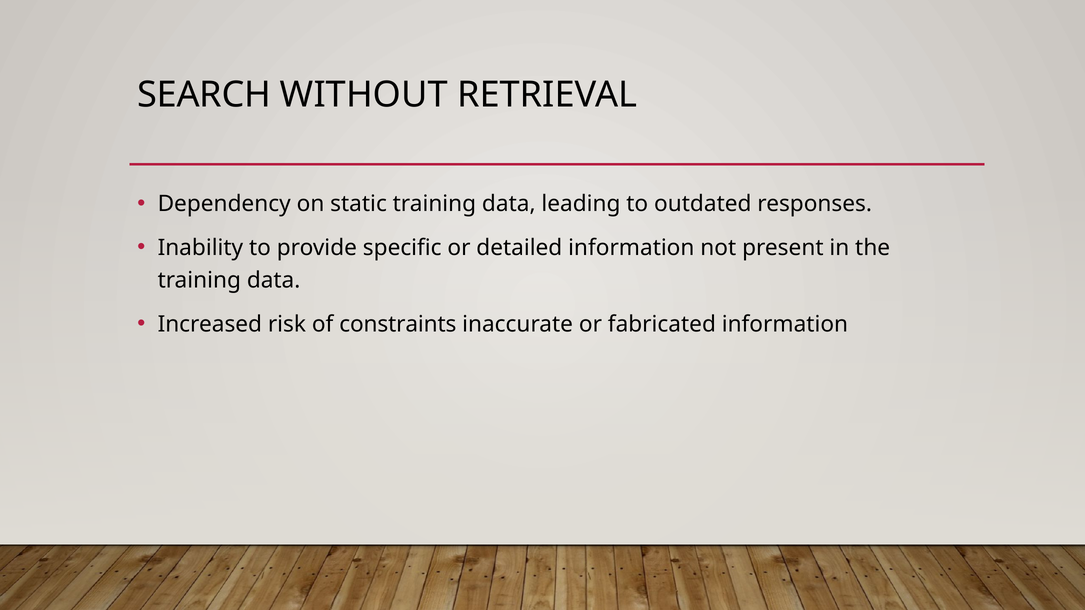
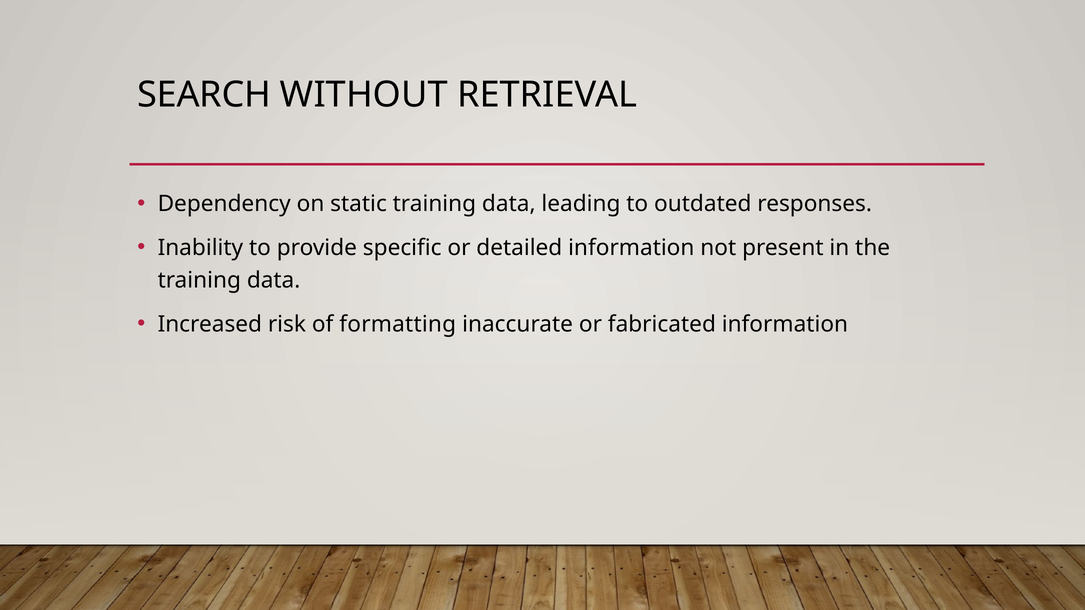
constraints: constraints -> formatting (398, 324)
